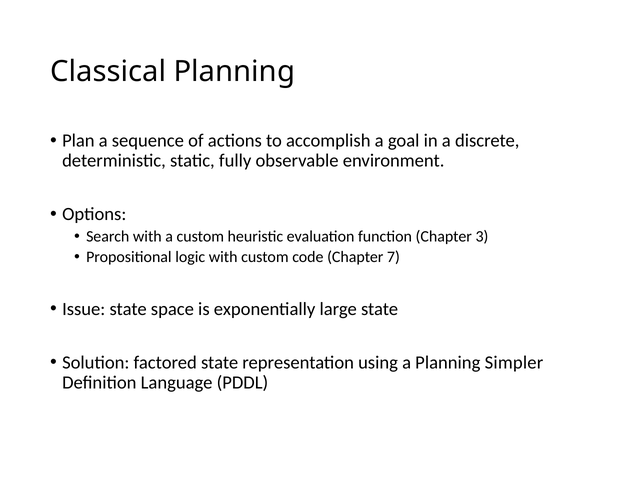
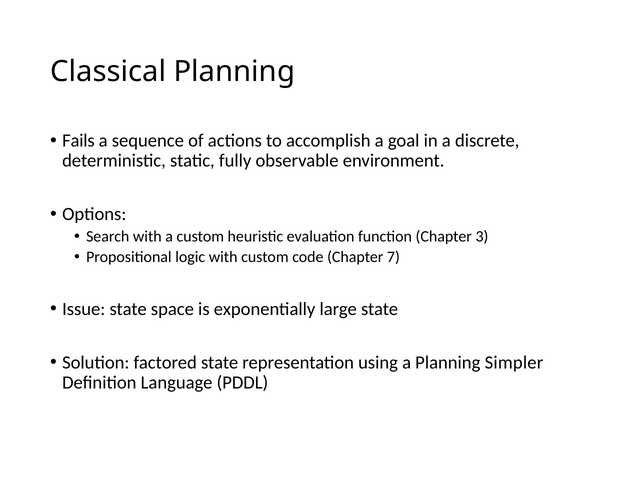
Plan: Plan -> Fails (78, 140)
